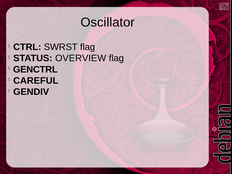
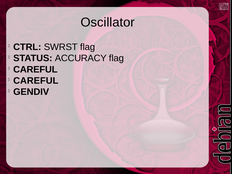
OVERVIEW: OVERVIEW -> ACCURACY (81, 58)
GENCTRL: GENCTRL -> CAREFUL (35, 69)
